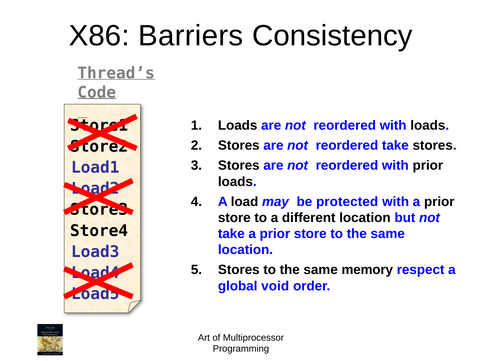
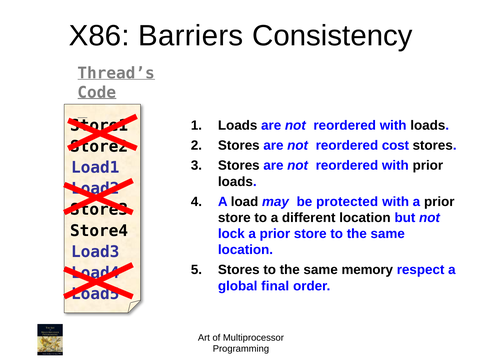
reordered take: take -> cost (395, 146)
take: take -> lock (231, 234)
void: void -> final (275, 286)
